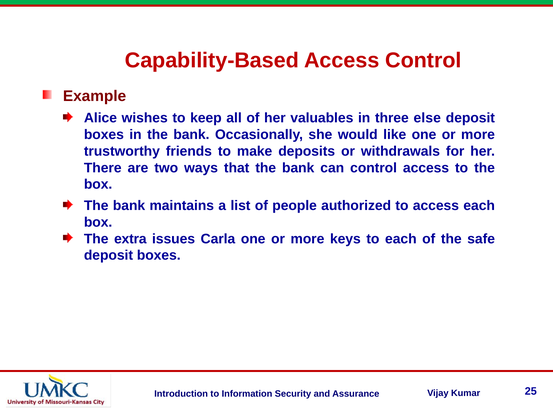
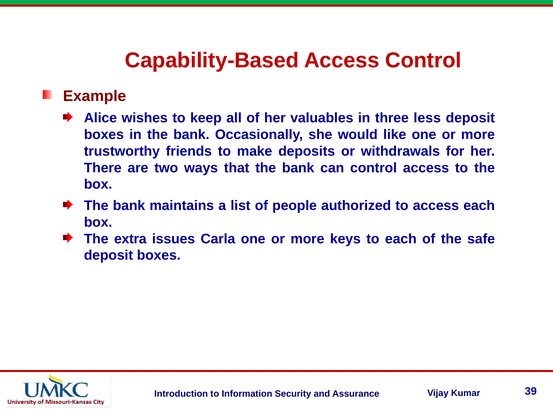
else: else -> less (427, 118)
25: 25 -> 39 (531, 391)
